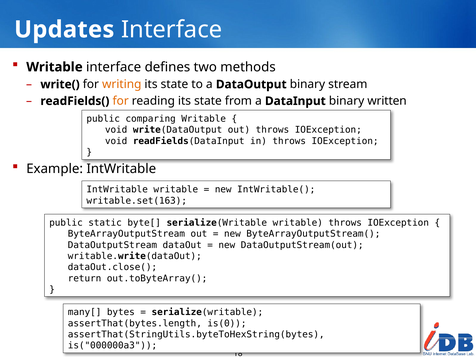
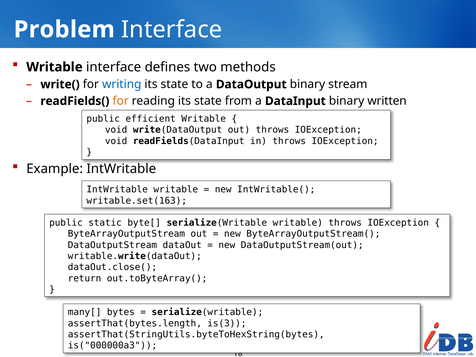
Updates: Updates -> Problem (64, 30)
writing colour: orange -> blue (122, 84)
comparing: comparing -> efficient (151, 119)
is(0: is(0 -> is(3 (227, 323)
